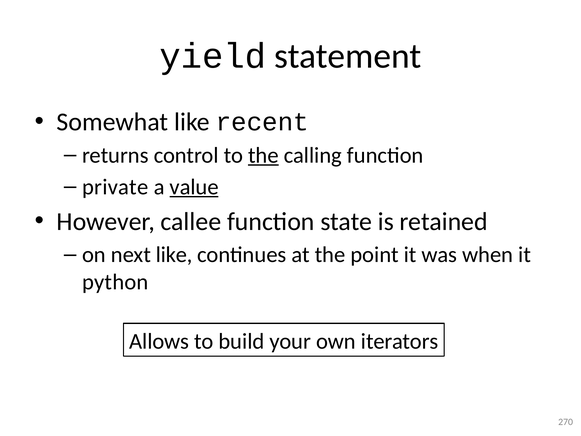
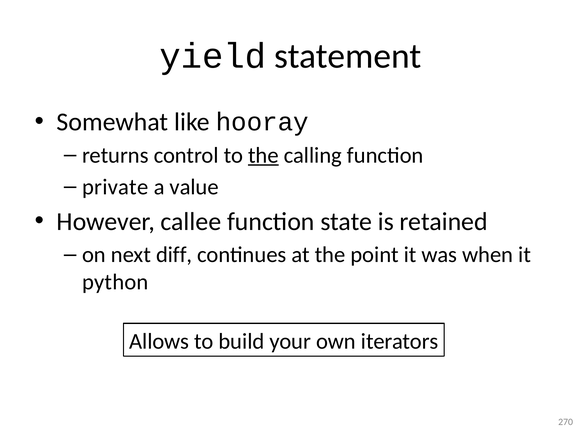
recent: recent -> hooray (262, 122)
value underline: present -> none (194, 187)
next like: like -> diff (174, 255)
